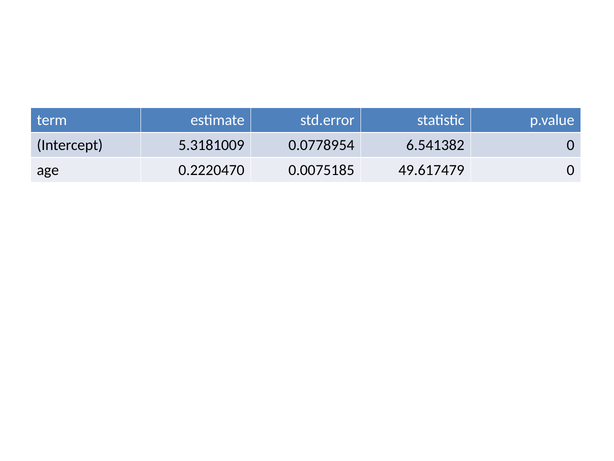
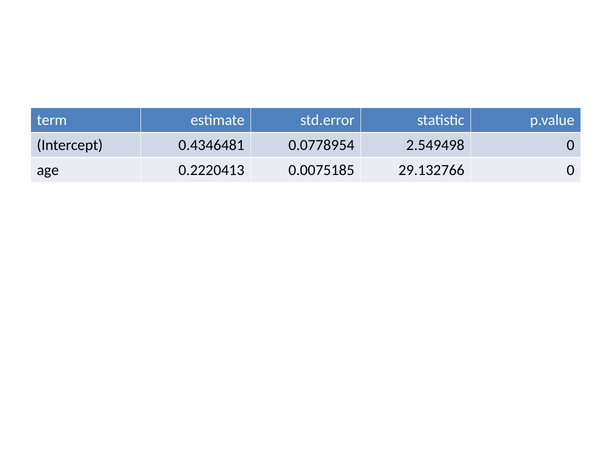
5.3181009: 5.3181009 -> 0.4346481 (211, 145)
6.541382: 6.541382 -> 2.549498 (435, 145)
0.2220470: 0.2220470 -> 0.2220413 (211, 170)
49.617479: 49.617479 -> 29.132766 (431, 170)
